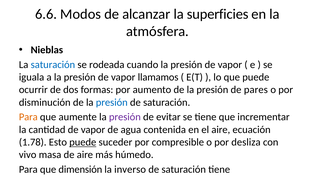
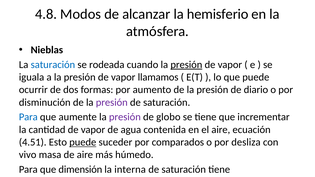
6.6: 6.6 -> 4.8 (46, 14)
la superficies: superficies -> hemisferio (218, 14)
presión underline: none -> present (186, 65)
pares: pares -> diario (256, 90)
presión colour: blue -> purple (112, 102)
Para colour: orange -> blue (28, 117)
evitar: evitar -> globo (168, 117)
1.78: 1.78 -> 4.51 (33, 142)
compresible: compresible -> comparados (178, 142)
inverso: inverso -> interna (130, 170)
